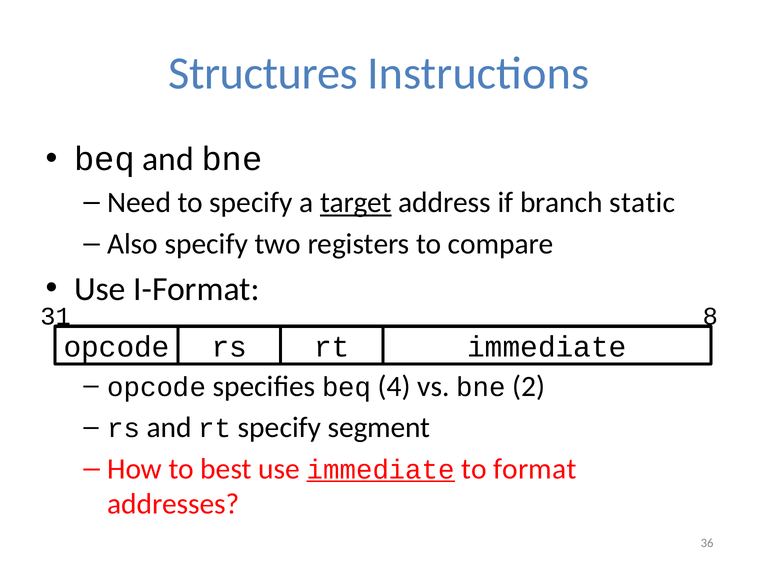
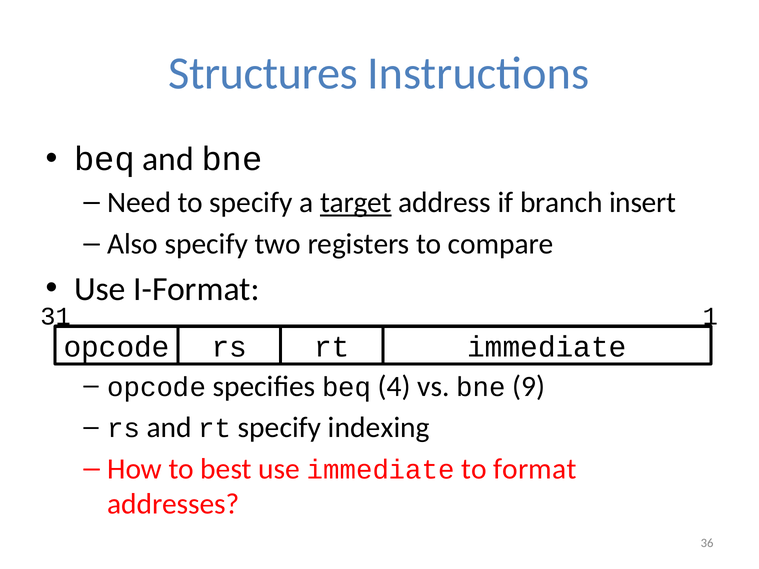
static: static -> insert (643, 203)
8: 8 -> 1 (710, 317)
2: 2 -> 9 (529, 387)
segment: segment -> indexing (379, 428)
immediate underline: present -> none (381, 470)
